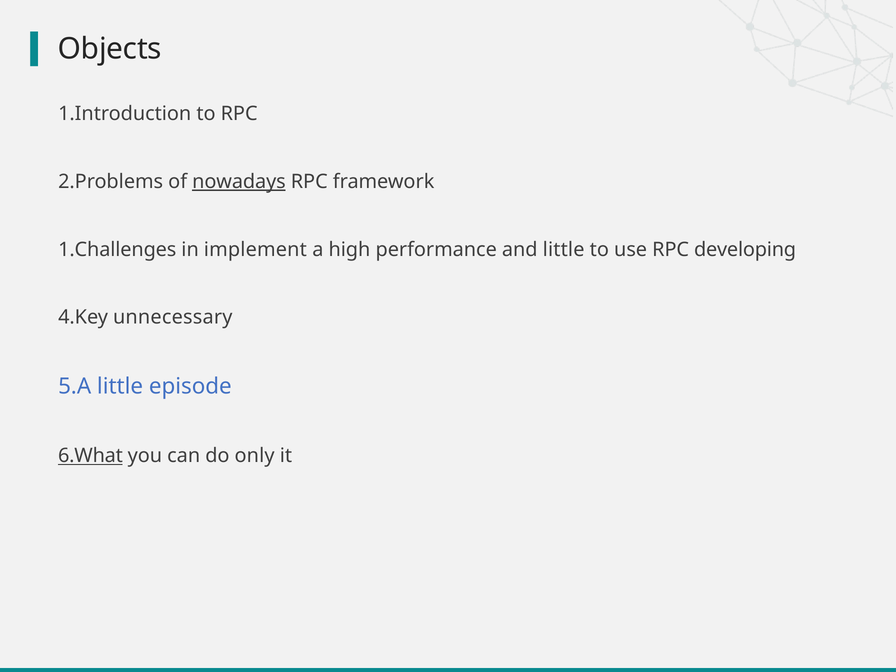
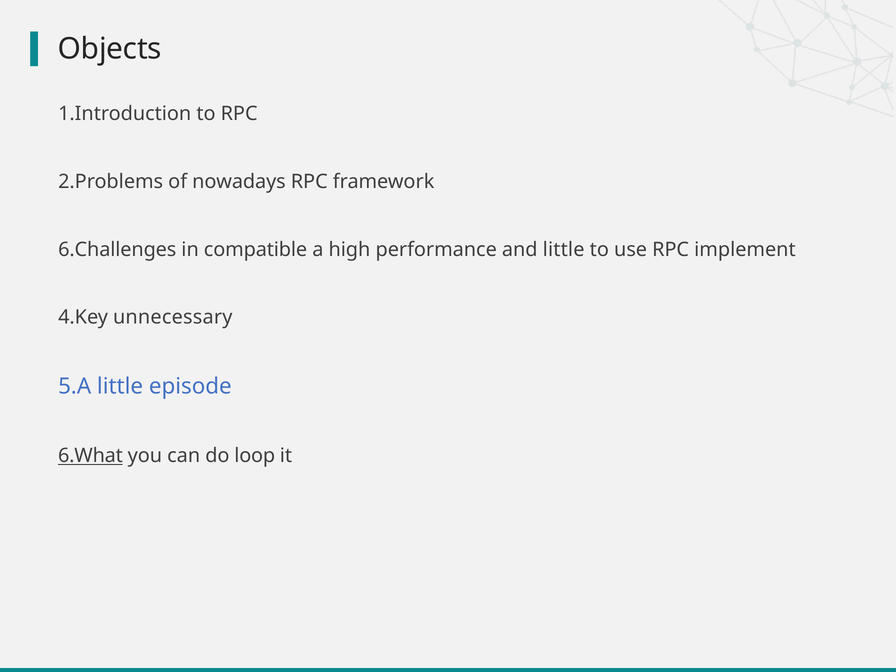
nowadays underline: present -> none (239, 182)
1.Challenges: 1.Challenges -> 6.Challenges (117, 250)
implement: implement -> compatible (256, 250)
developing: developing -> implement (745, 250)
only: only -> loop (255, 456)
